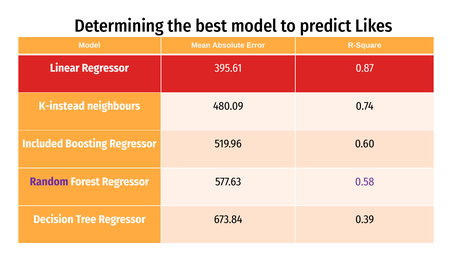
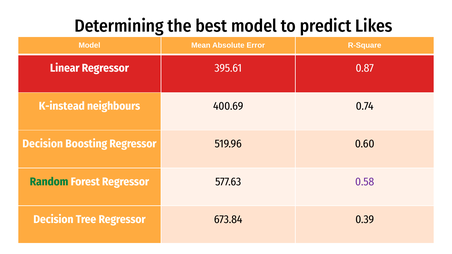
480.09: 480.09 -> 400.69 (228, 106)
Included: Included -> Decision (43, 144)
Random colour: purple -> green (49, 182)
